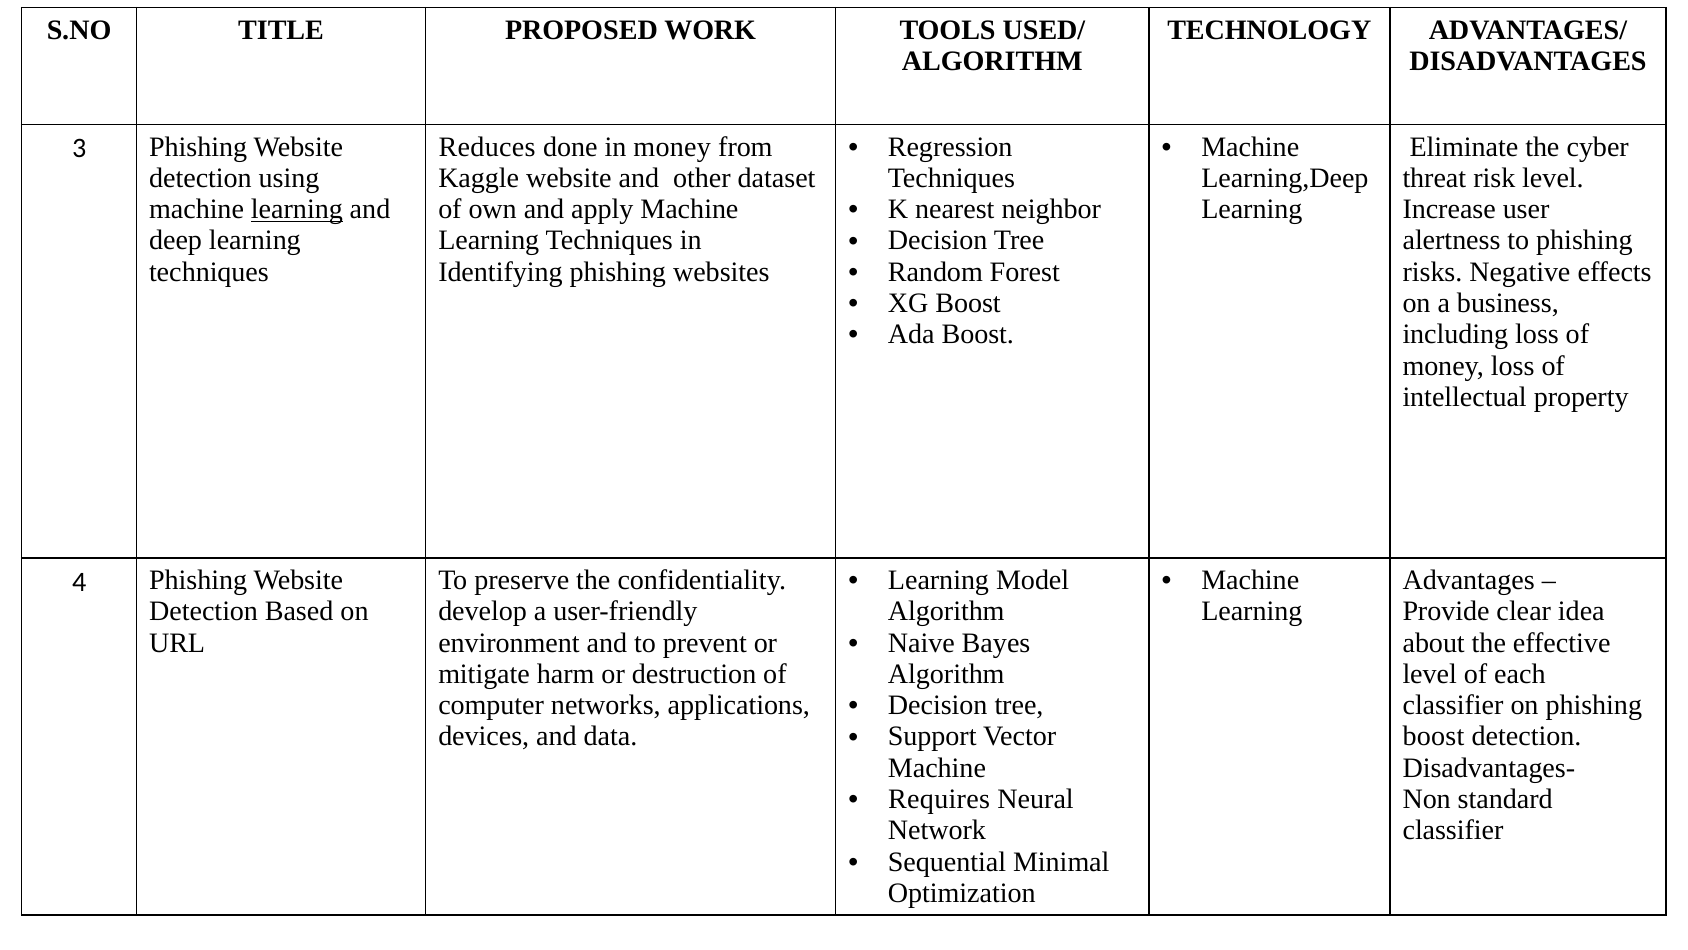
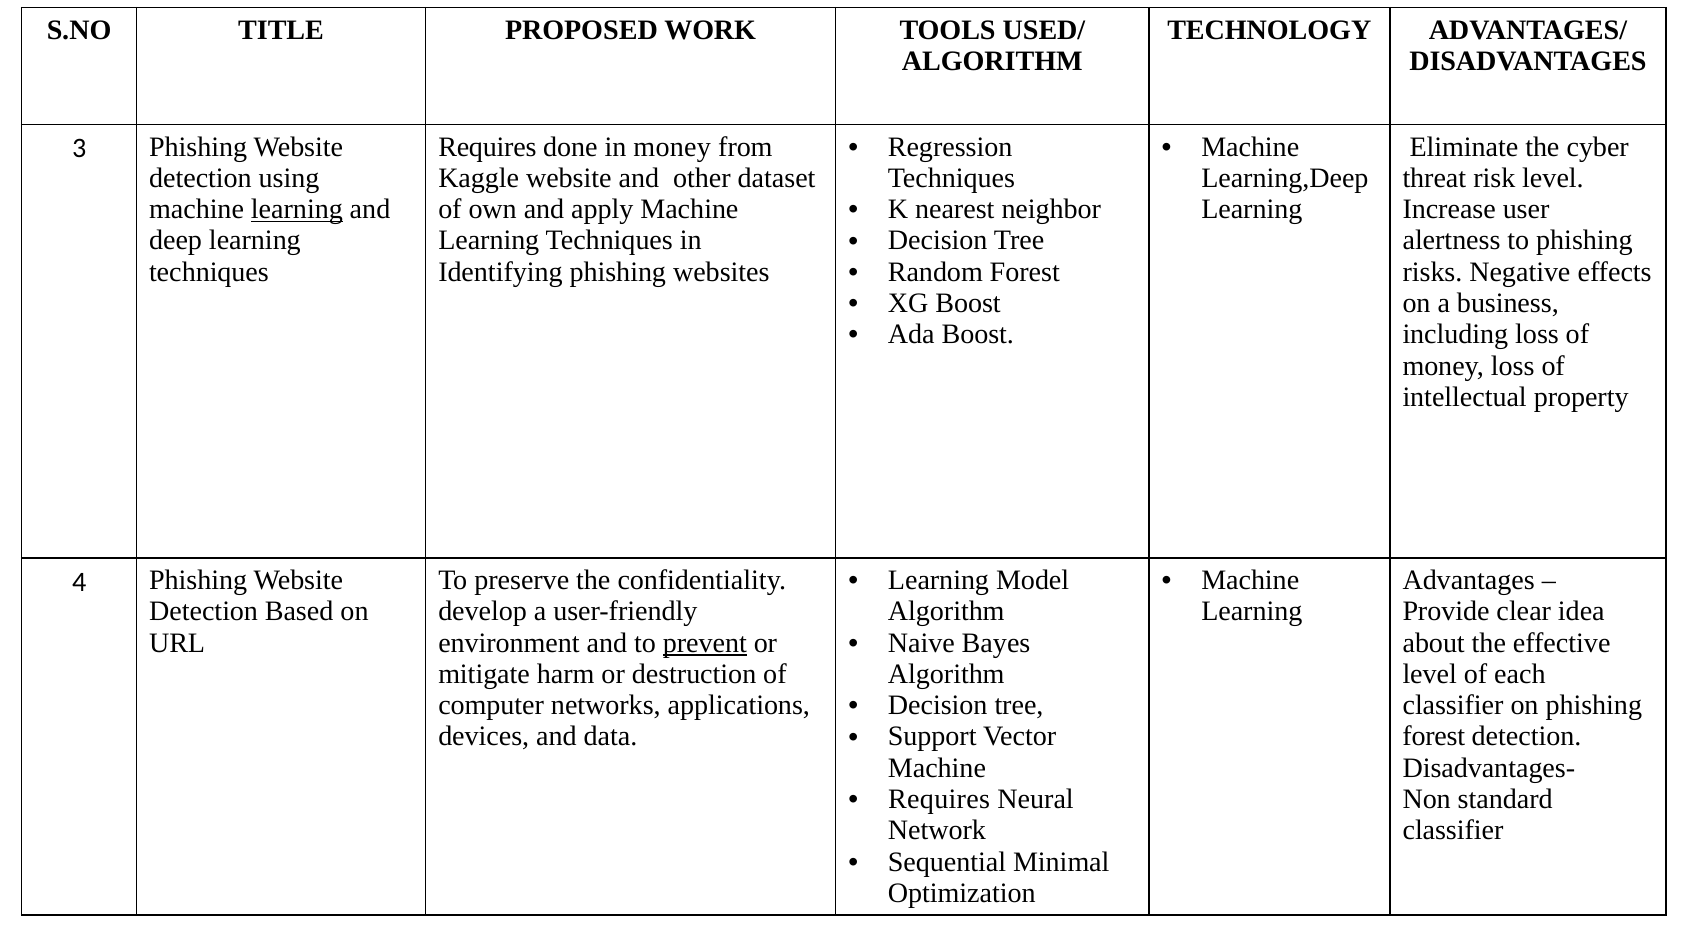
Reduces: Reduces -> Requires (487, 147)
prevent underline: none -> present (705, 643)
boost: boost -> forest (1434, 736)
